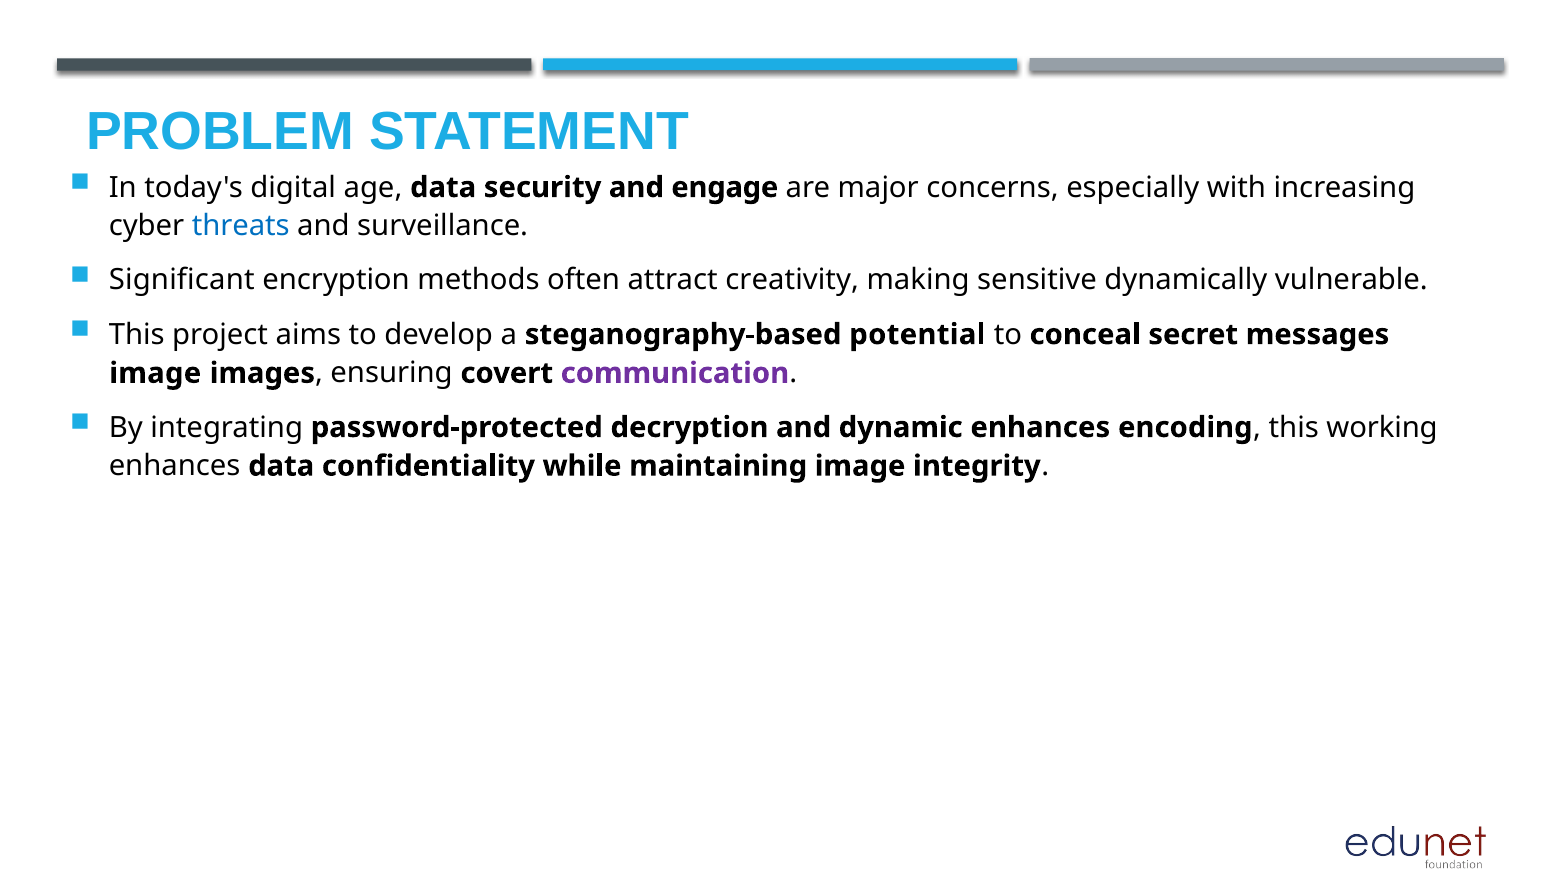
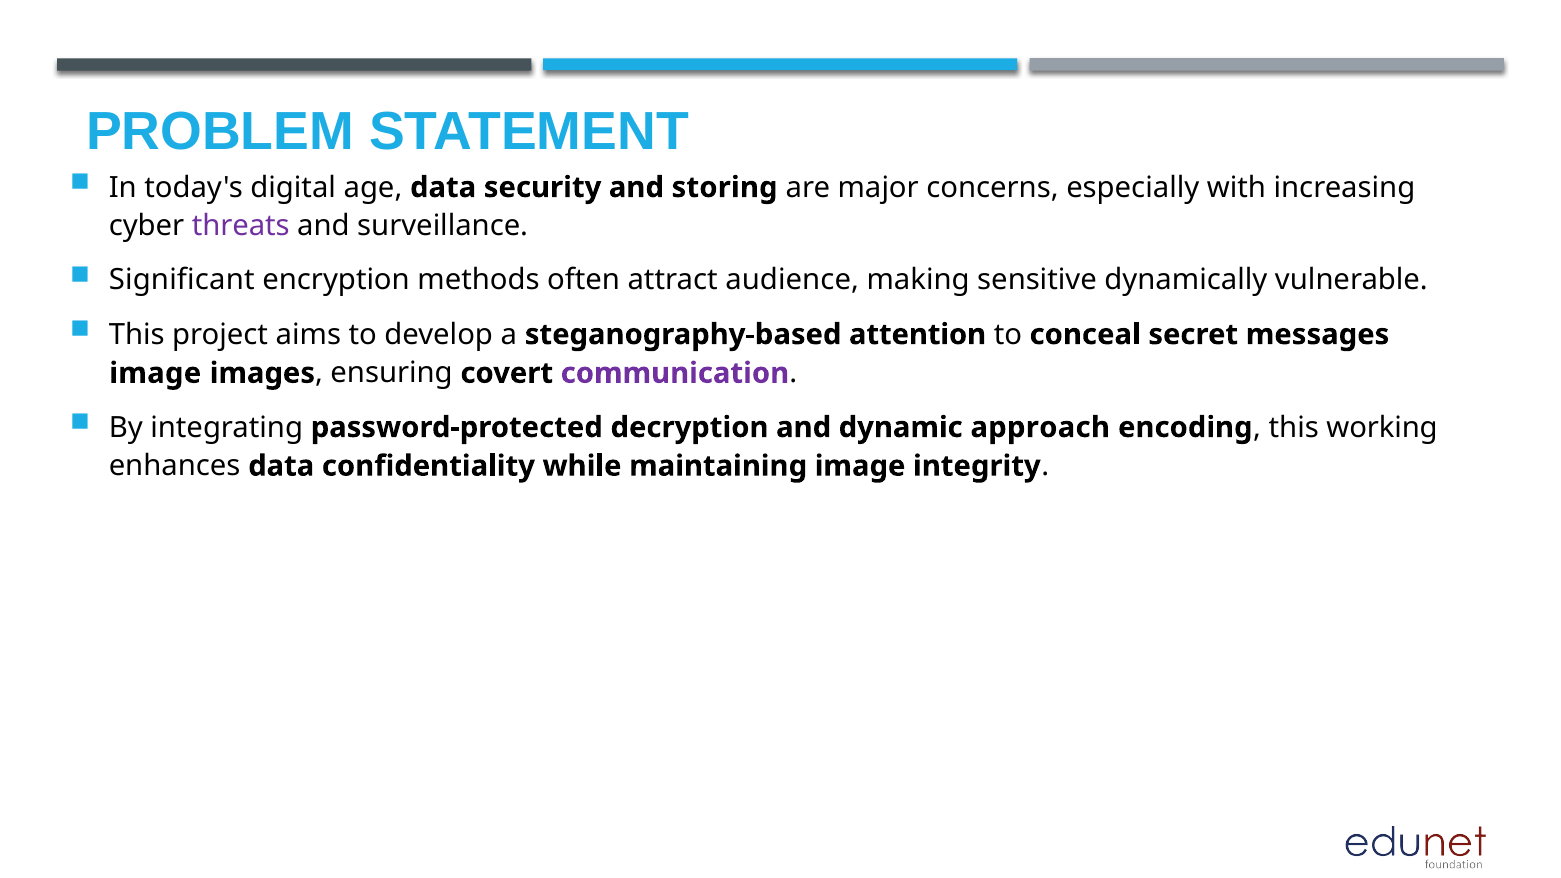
engage: engage -> storing (725, 187)
threats colour: blue -> purple (241, 226)
creativity: creativity -> audience (792, 280)
potential: potential -> attention (918, 335)
dynamic enhances: enhances -> approach (1040, 427)
